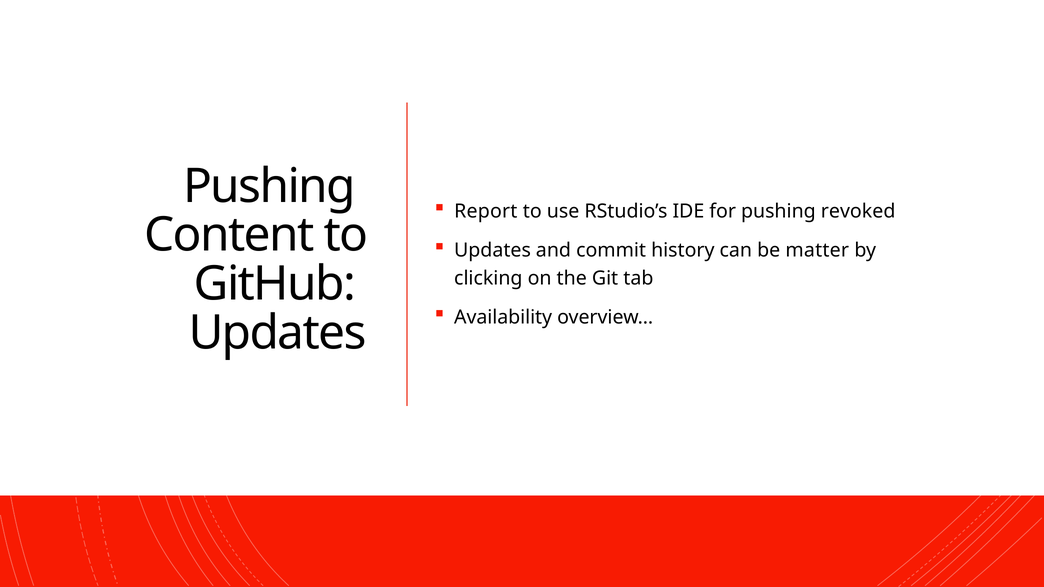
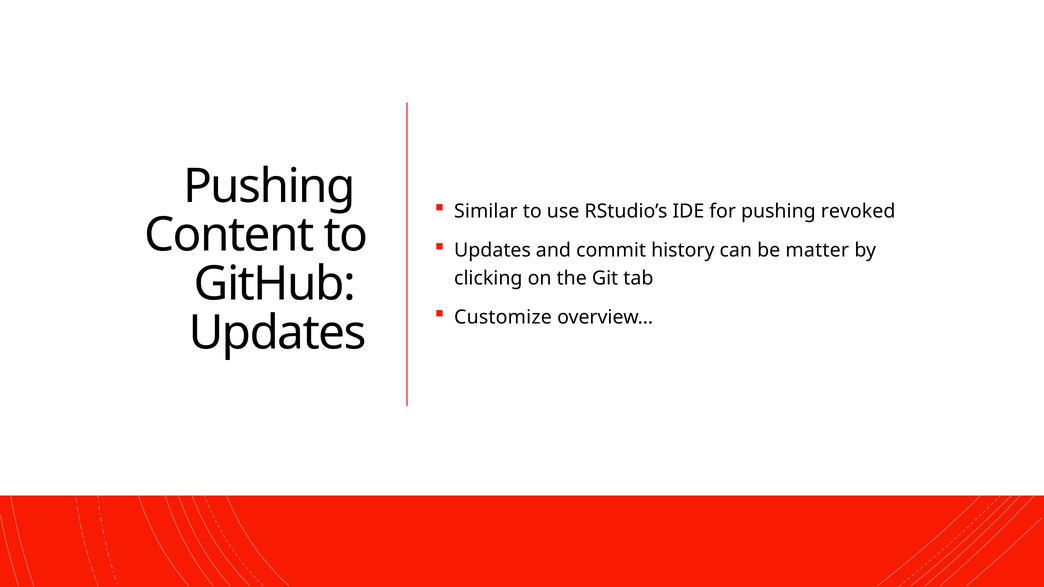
Report: Report -> Similar (486, 211)
Availability: Availability -> Customize (503, 318)
